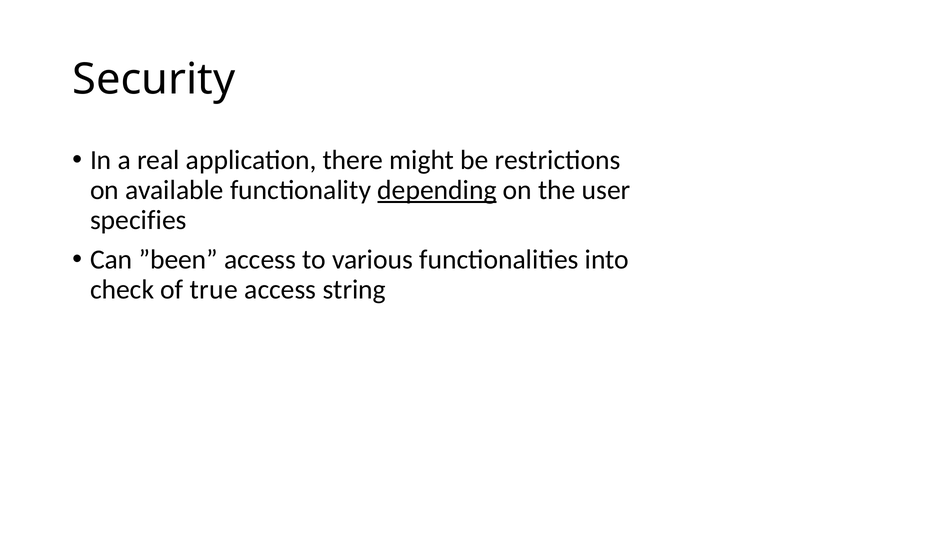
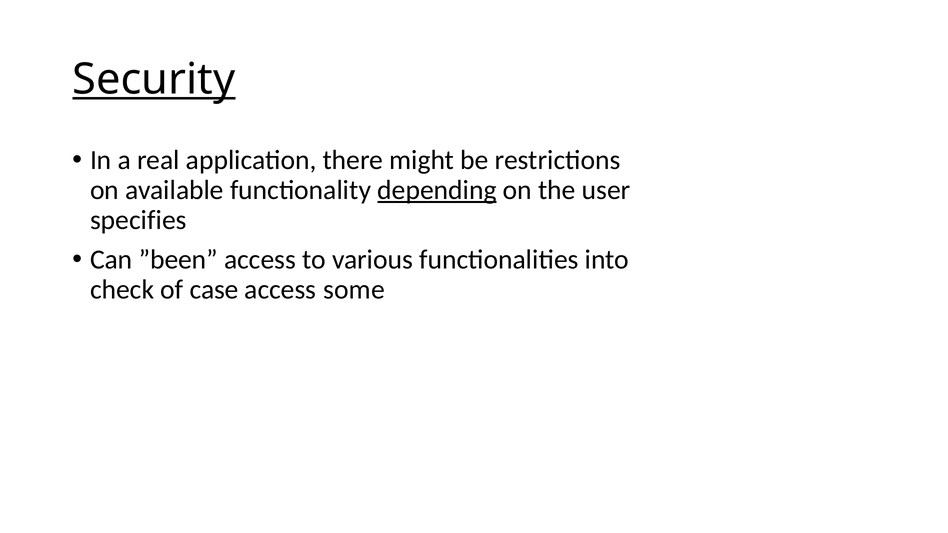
Security underline: none -> present (154, 80)
true: true -> case (214, 290)
string: string -> some (354, 290)
